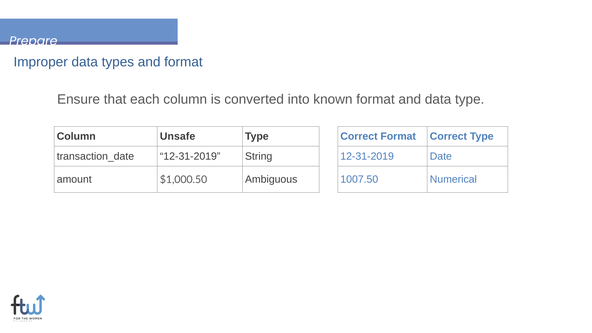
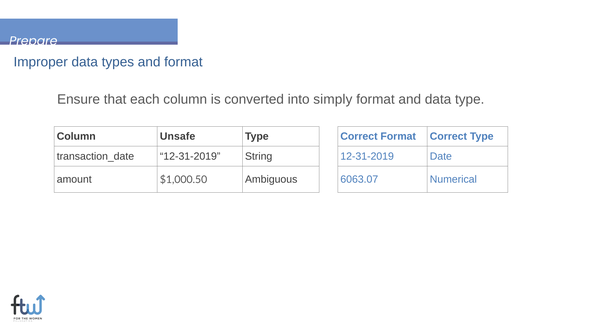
known: known -> simply (333, 99)
1007.50: 1007.50 -> 6063.07 (359, 179)
